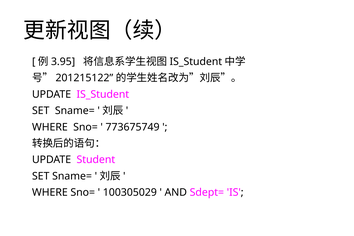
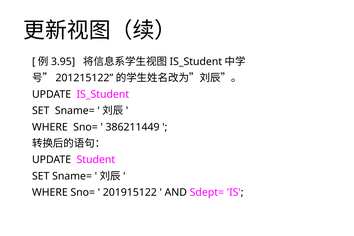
773675749: 773675749 -> 386211449 (133, 127)
100305029: 100305029 -> 201915122 (130, 192)
